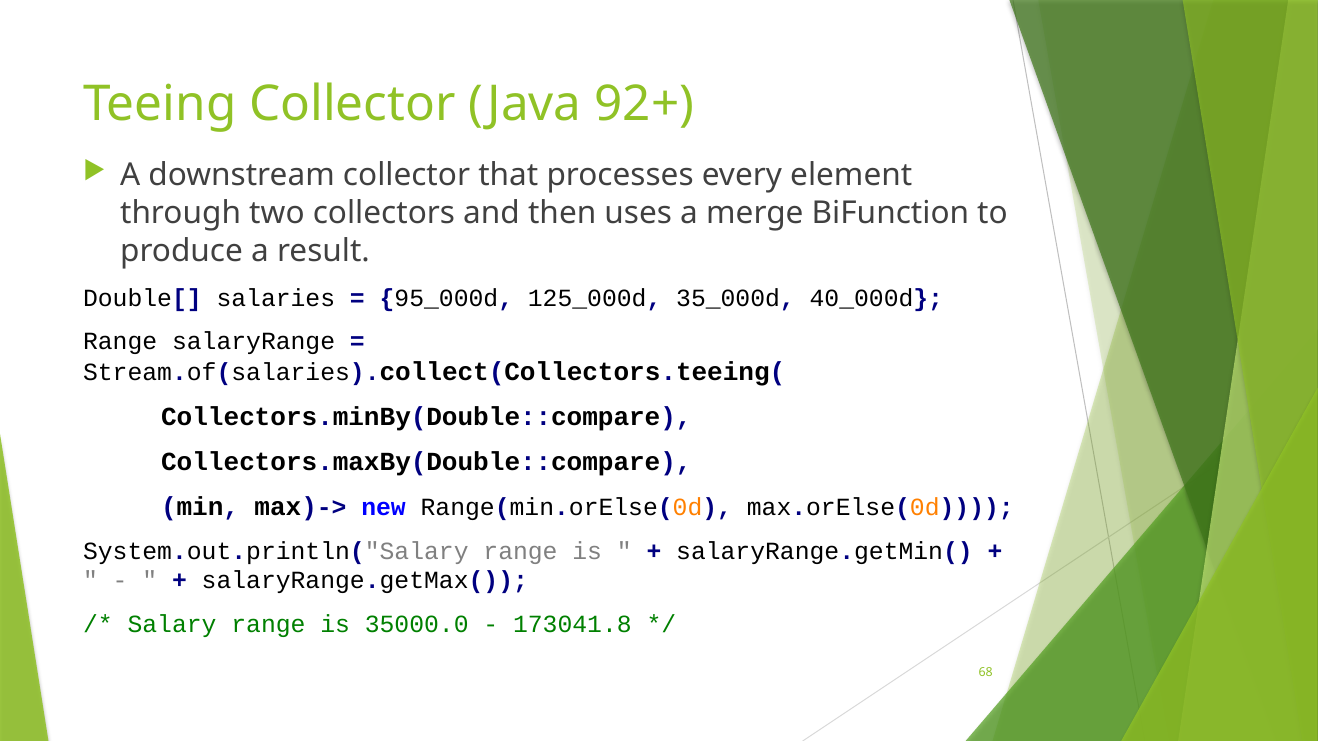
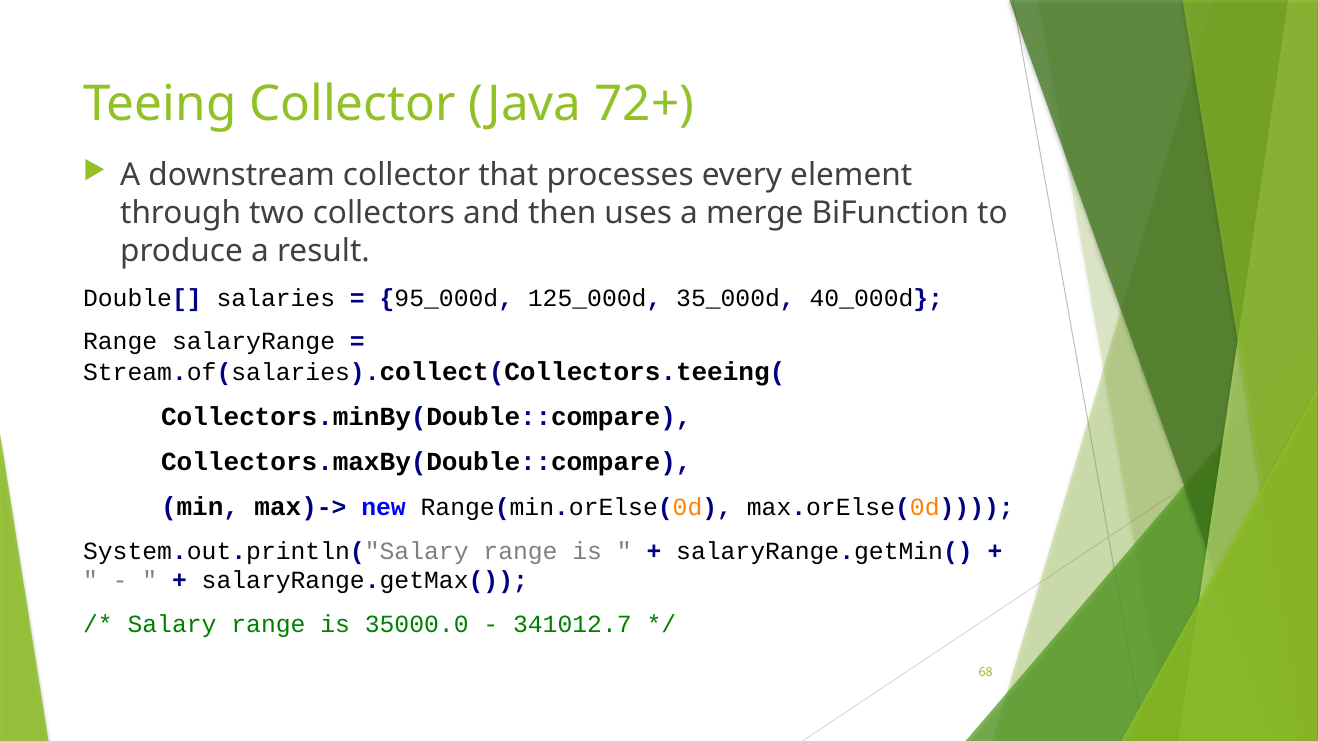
92+: 92+ -> 72+ (644, 104)
173041.8: 173041.8 -> 341012.7 (572, 624)
